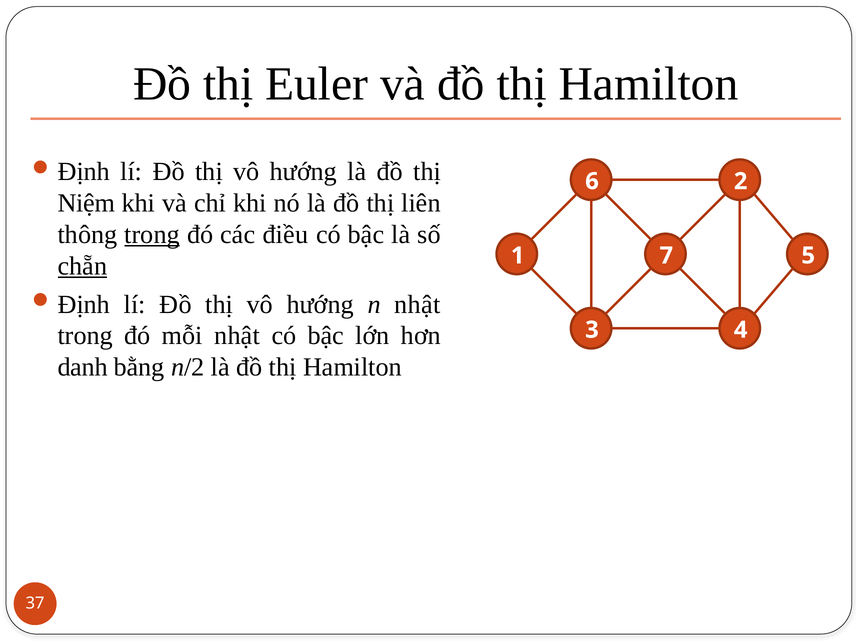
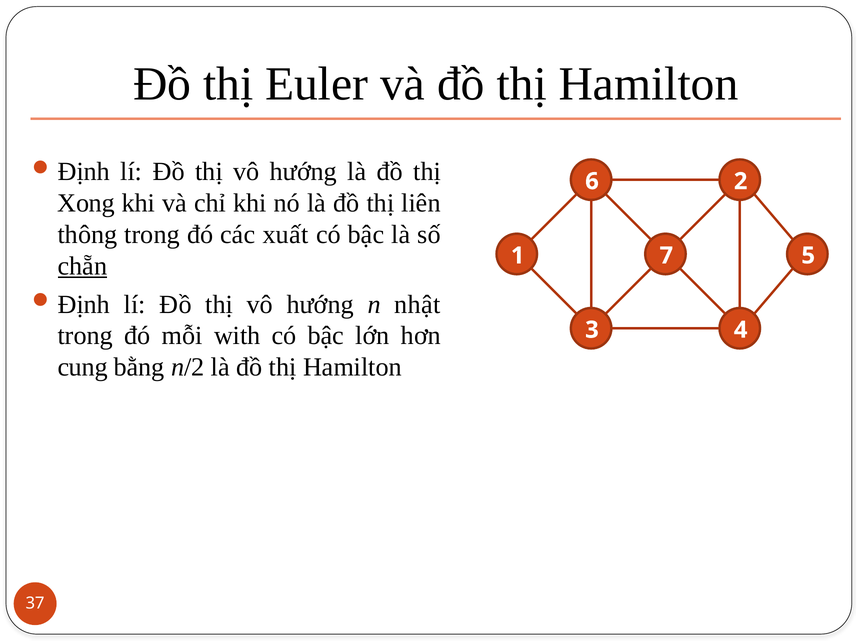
Niệm: Niệm -> Xong (86, 203)
trong underline: present -> none (152, 235)
điều: điều -> xuất (285, 235)
mỗi nhật: nhật -> with (237, 336)
danh: danh -> cung (83, 368)
